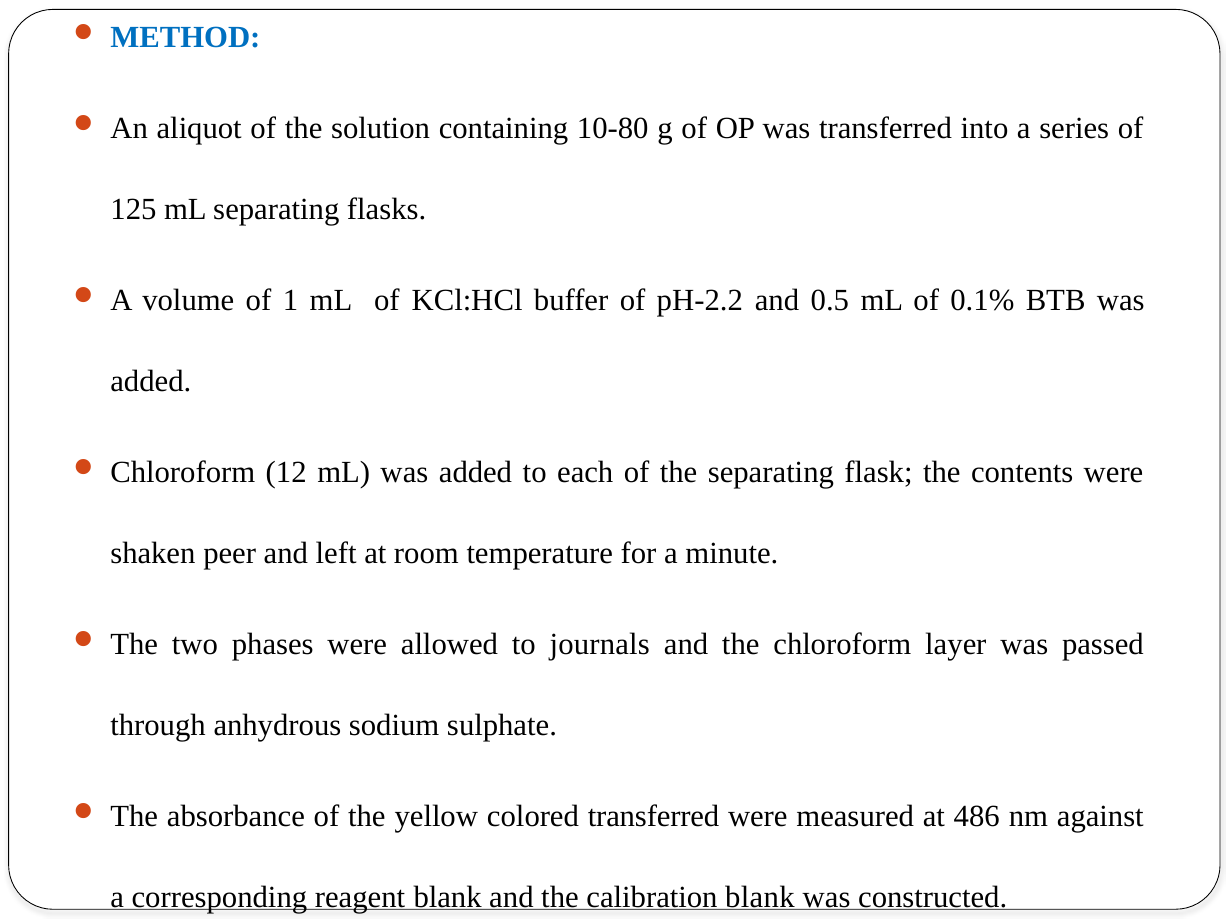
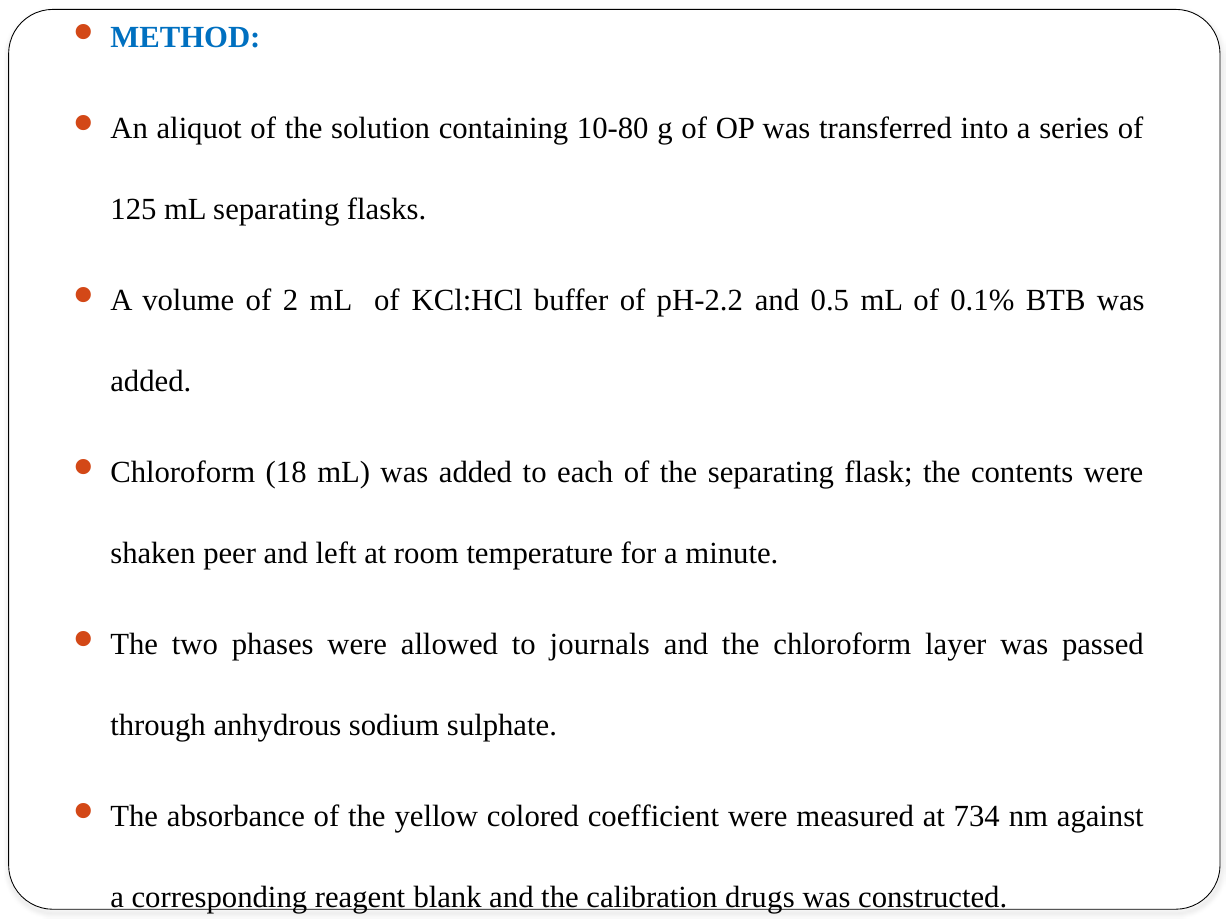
1: 1 -> 2 (291, 300)
12: 12 -> 18 (286, 472)
colored transferred: transferred -> coefficient (653, 816)
486: 486 -> 734 (977, 816)
calibration blank: blank -> drugs (760, 897)
